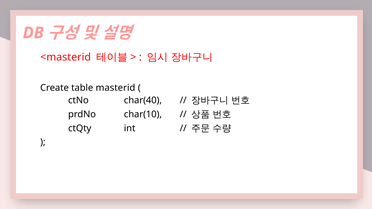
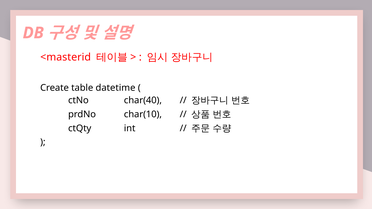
masterid: masterid -> datetime (115, 88)
